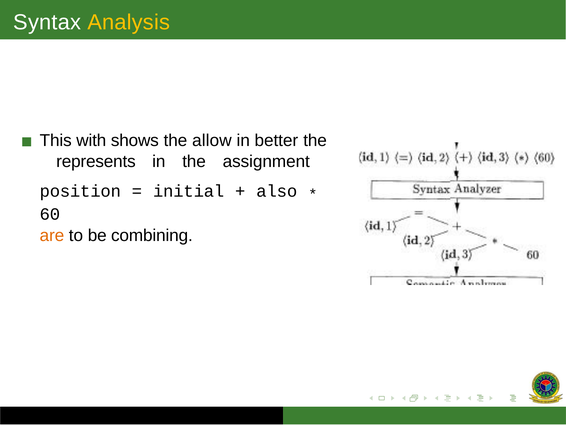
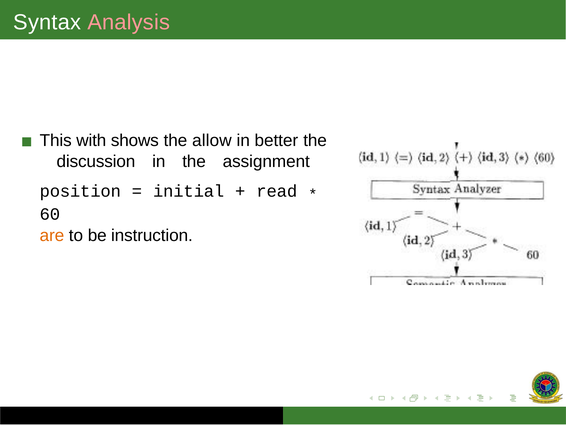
Analysis colour: yellow -> pink (129, 22)
represents: represents -> discussion (96, 161)
also: also -> read (277, 191)
combining: combining -> instruction (152, 235)
